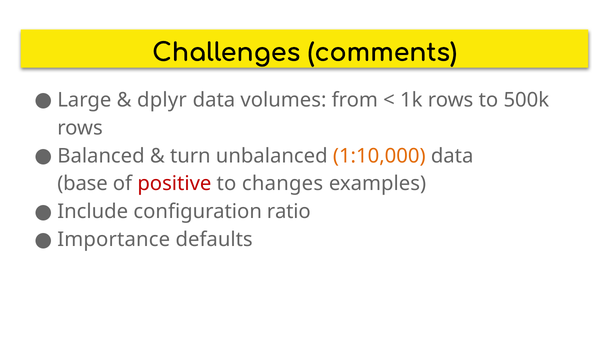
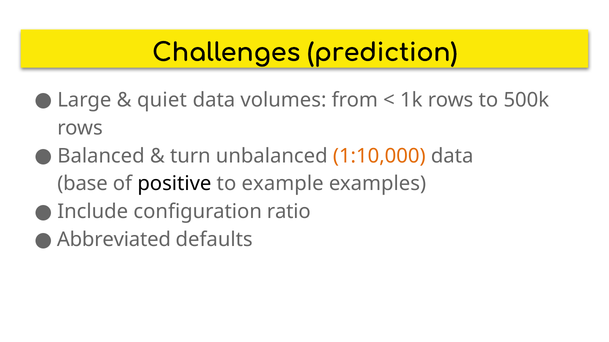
comments: comments -> prediction (382, 53)
dplyr: dplyr -> quiet (162, 100)
positive colour: red -> black (174, 184)
changes: changes -> example (283, 184)
Importance: Importance -> Abbreviated (114, 240)
